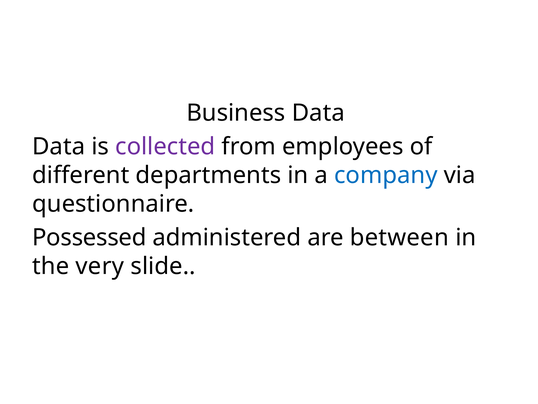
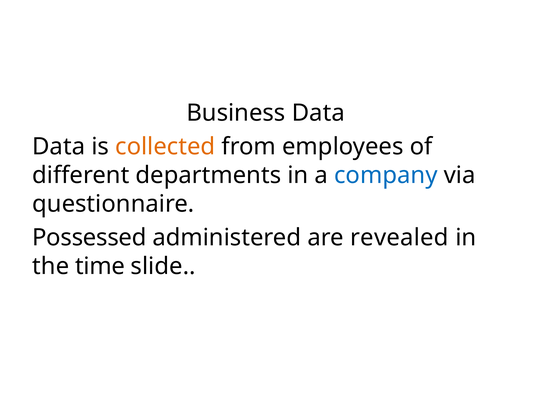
collected colour: purple -> orange (165, 146)
between: between -> revealed (399, 237)
very: very -> time (100, 266)
